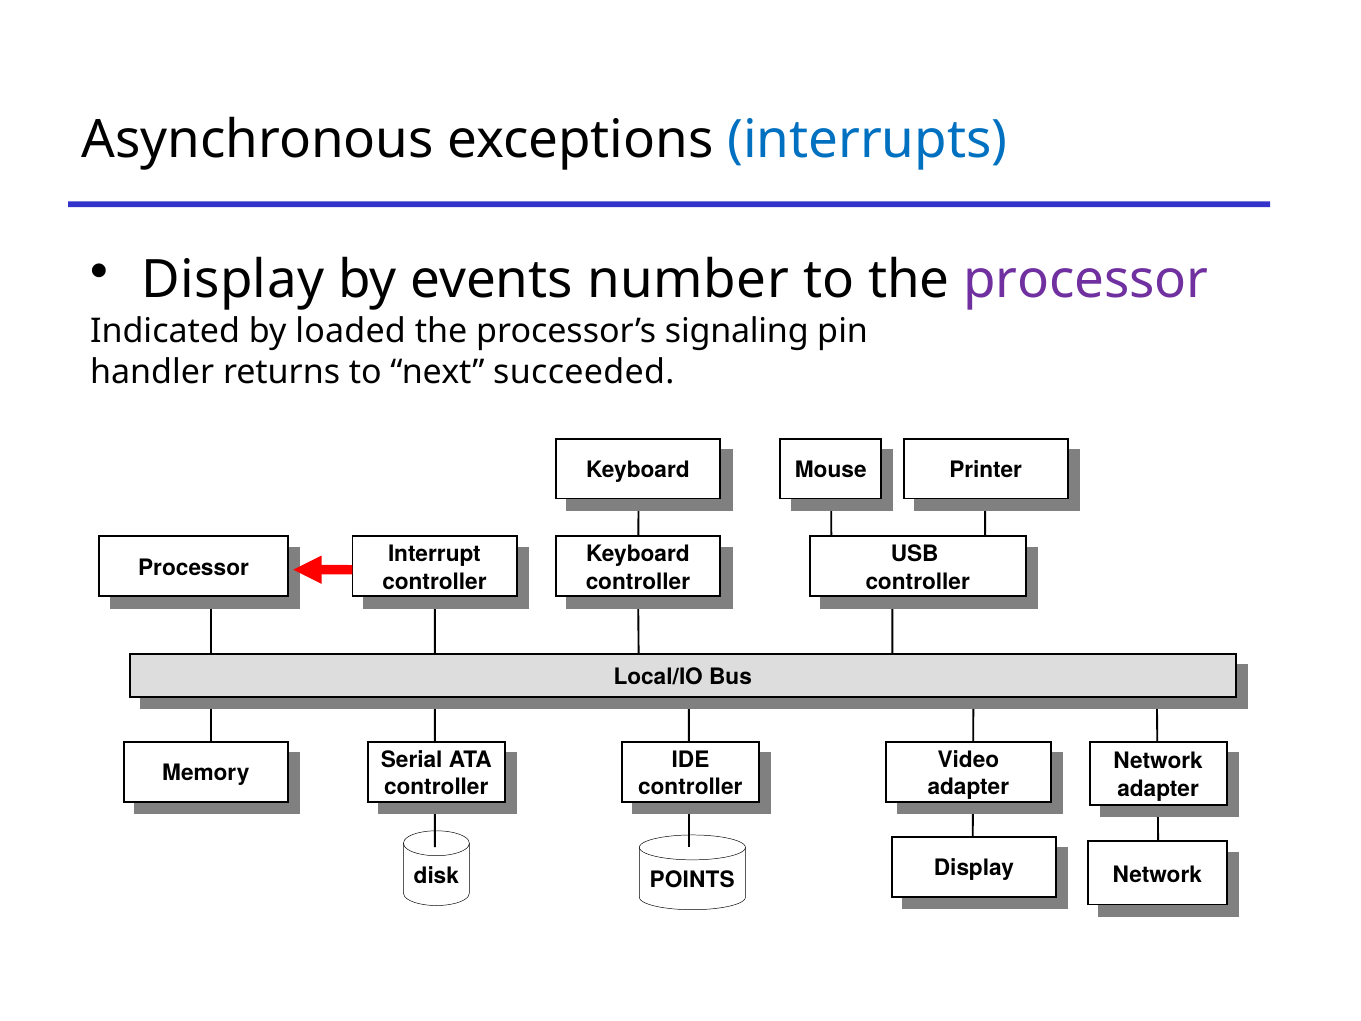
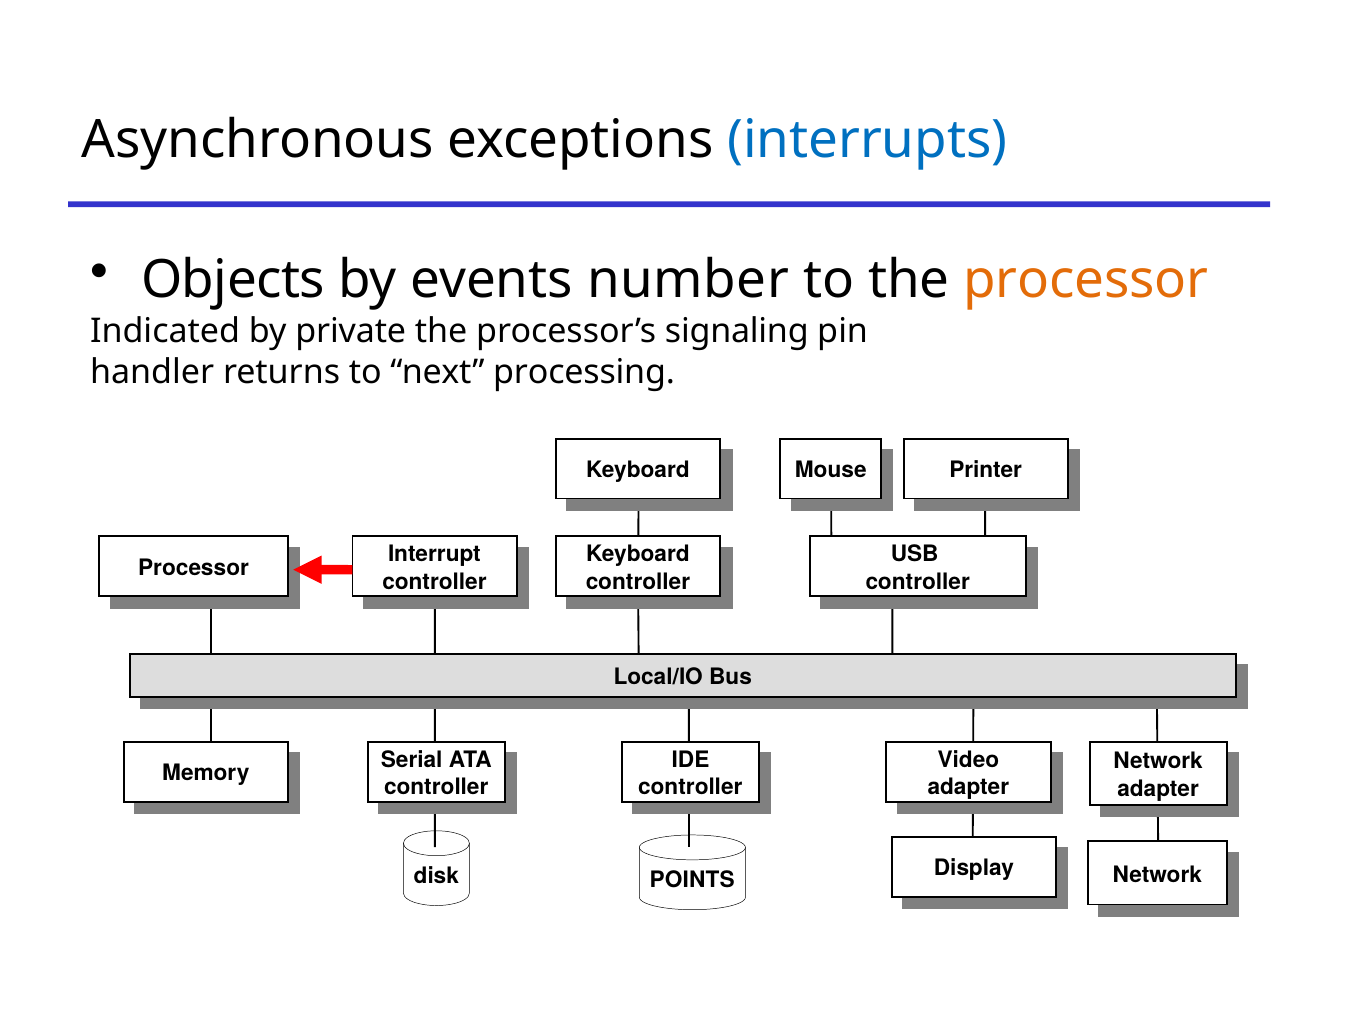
Display: Display -> Objects (233, 280)
processor colour: purple -> orange (1086, 280)
loaded: loaded -> private (351, 331)
succeeded: succeeded -> processing (584, 372)
